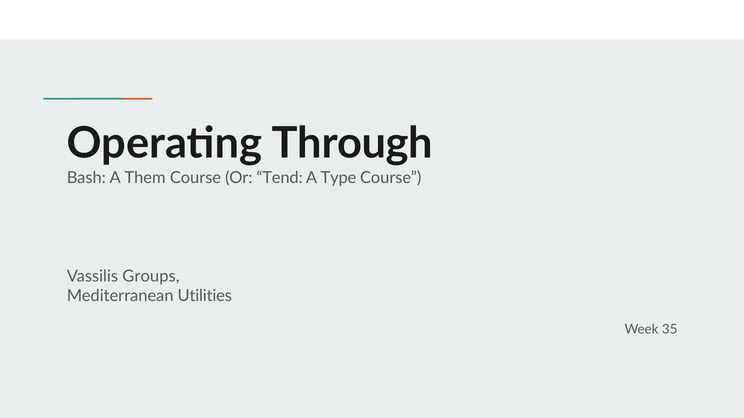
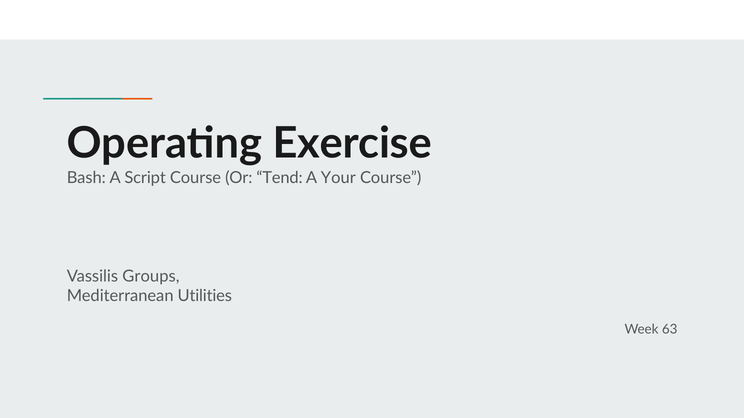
Through: Through -> Exercise (352, 143)
Them: Them -> Script (145, 178)
Type: Type -> Your (338, 178)
35: 35 -> 63 (670, 330)
